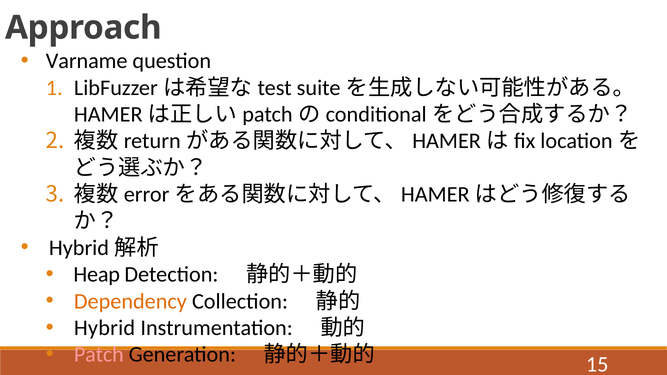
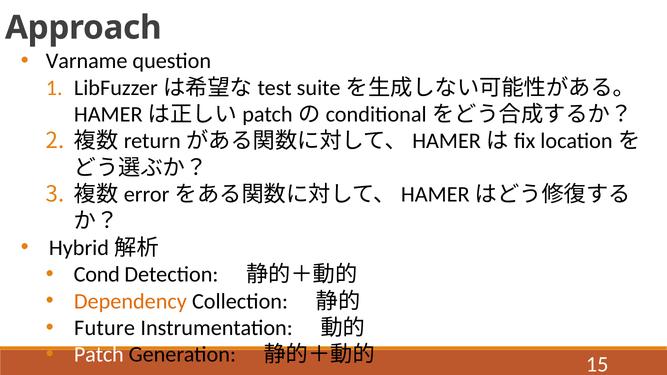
Heap: Heap -> Cond (97, 275)
Hybrid: Hybrid -> Future (105, 328)
Patch colour: pink -> white (99, 355)
